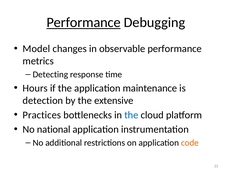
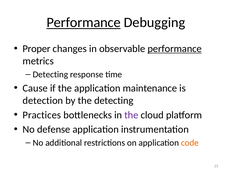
Model: Model -> Proper (37, 49)
performance underline: none -> present (175, 49)
Hours: Hours -> Cause (35, 88)
the extensive: extensive -> detecting (114, 101)
the colour: blue -> purple (131, 115)
national: national -> defense (54, 129)
